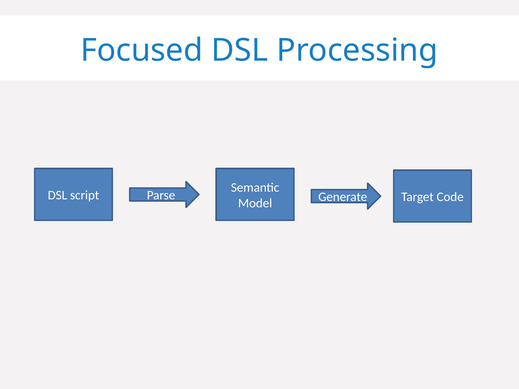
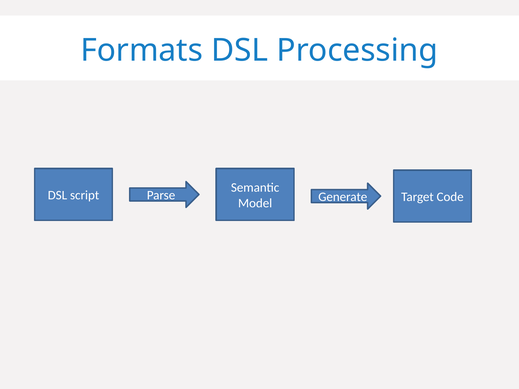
Focused: Focused -> Formats (142, 50)
